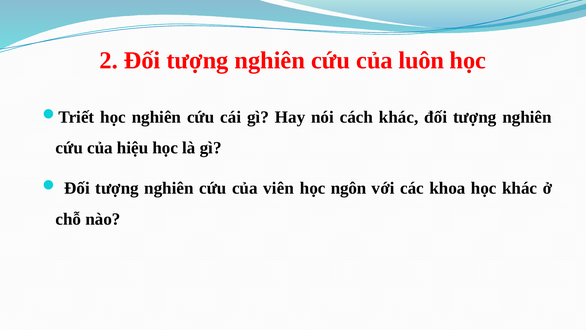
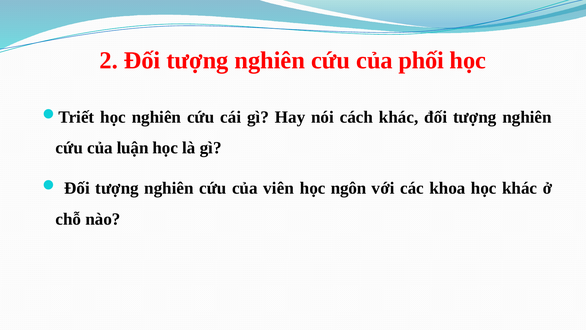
luôn: luôn -> phối (421, 60)
hiệu: hiệu -> luận (133, 148)
